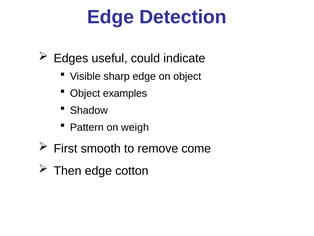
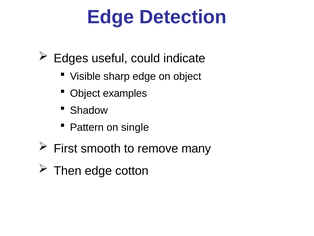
weigh: weigh -> single (135, 127)
come: come -> many (196, 148)
